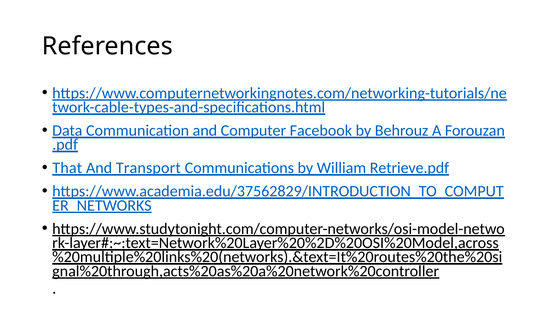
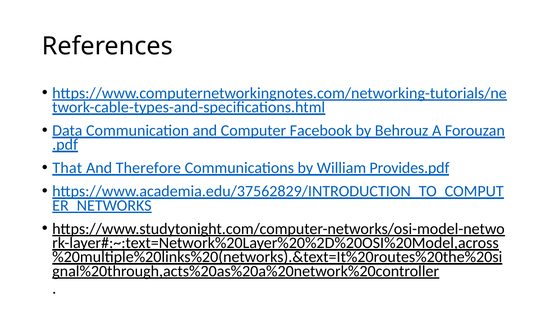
Transport: Transport -> Therefore (148, 168)
Retrieve.pdf: Retrieve.pdf -> Provides.pdf (409, 168)
